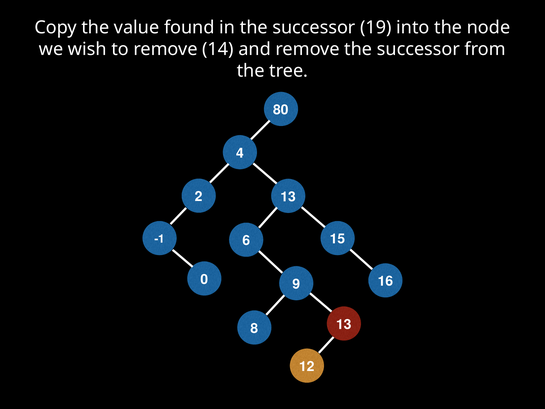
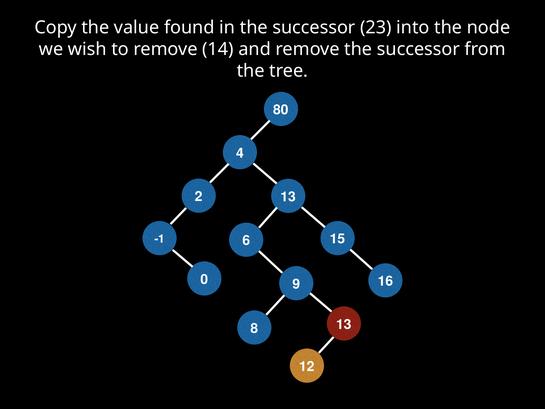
19: 19 -> 23 (376, 27)
